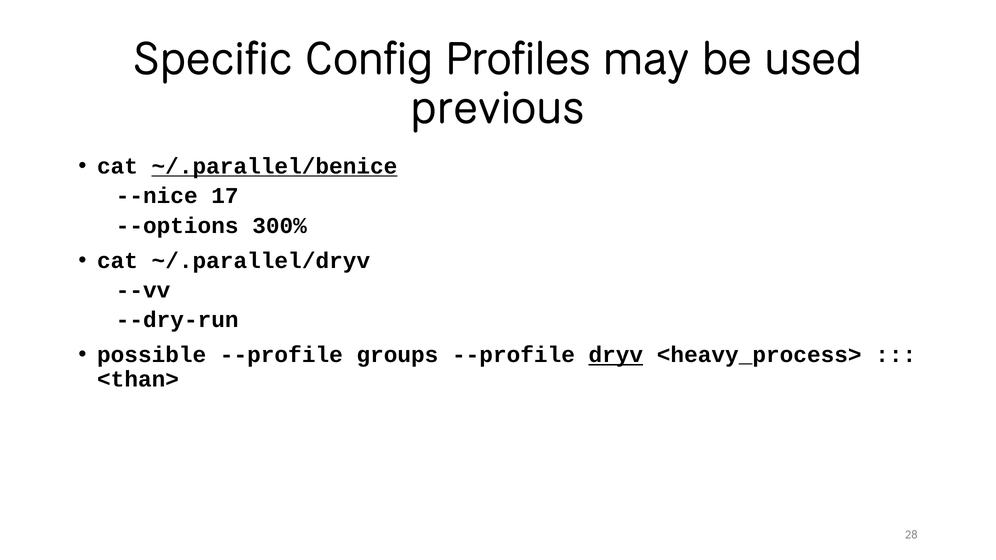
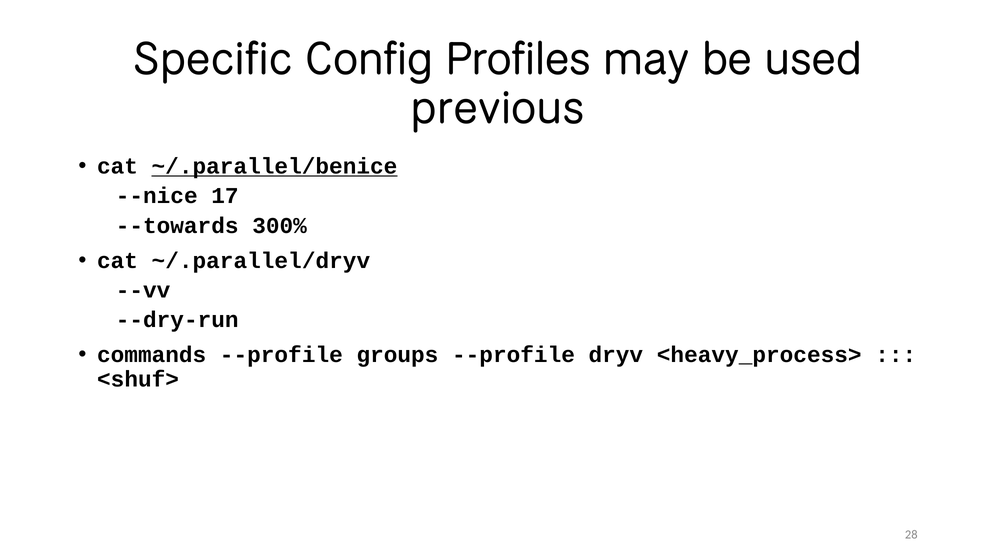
--options: --options -> --towards (177, 226)
possible: possible -> commands (152, 355)
dryv underline: present -> none (616, 355)
<than>: <than> -> <shuf> (138, 380)
